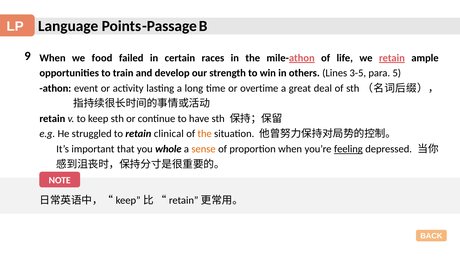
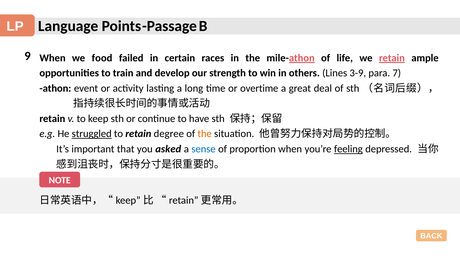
3-5: 3-5 -> 3-9 (358, 73)
5: 5 -> 7 (397, 73)
struggled underline: none -> present (92, 134)
clinical: clinical -> degree (169, 134)
whole: whole -> asked (168, 149)
sense colour: orange -> blue (204, 149)
